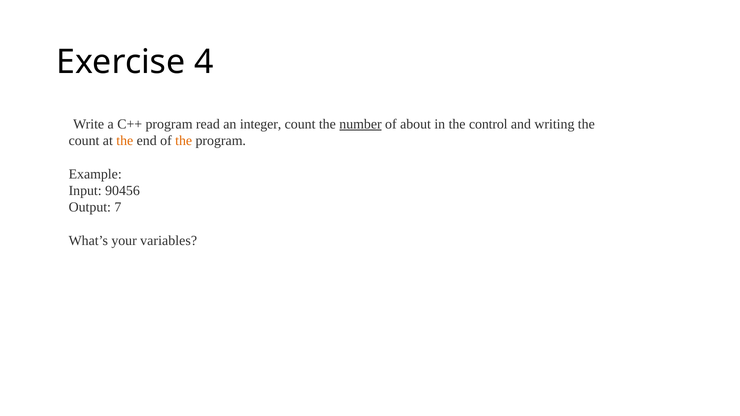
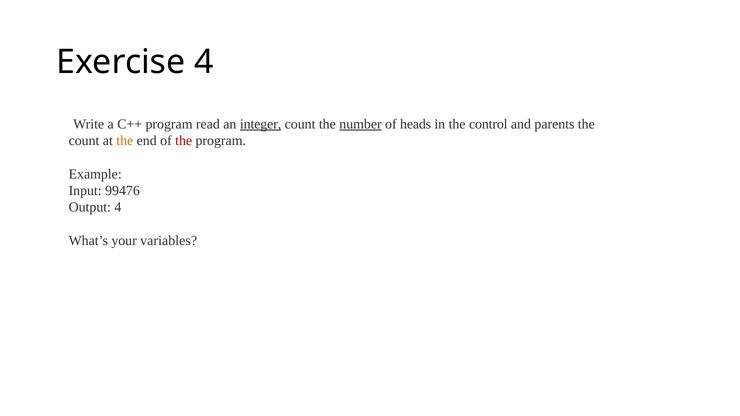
integer underline: none -> present (261, 124)
about: about -> heads (416, 124)
writing: writing -> parents (554, 124)
the colour: orange -> red (184, 141)
90456: 90456 -> 99476 (122, 191)
Output 7: 7 -> 4 (118, 207)
